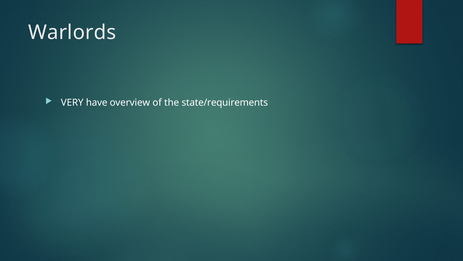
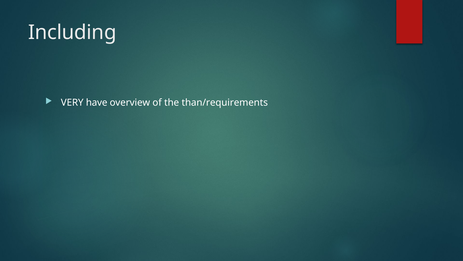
Warlords: Warlords -> Including (72, 33)
state/requirements: state/requirements -> than/requirements (225, 103)
